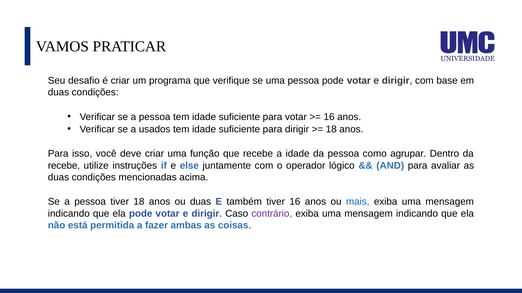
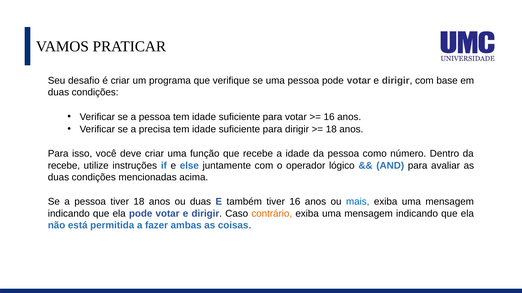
usados: usados -> precisa (155, 129)
agrupar: agrupar -> número (408, 154)
contrário colour: purple -> orange (272, 214)
